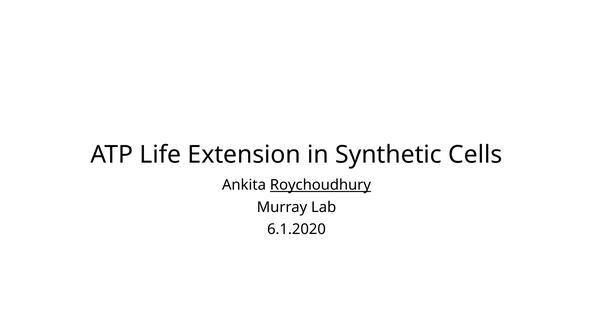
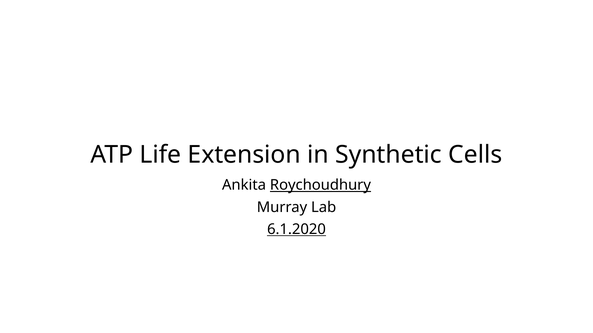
6.1.2020 underline: none -> present (296, 230)
